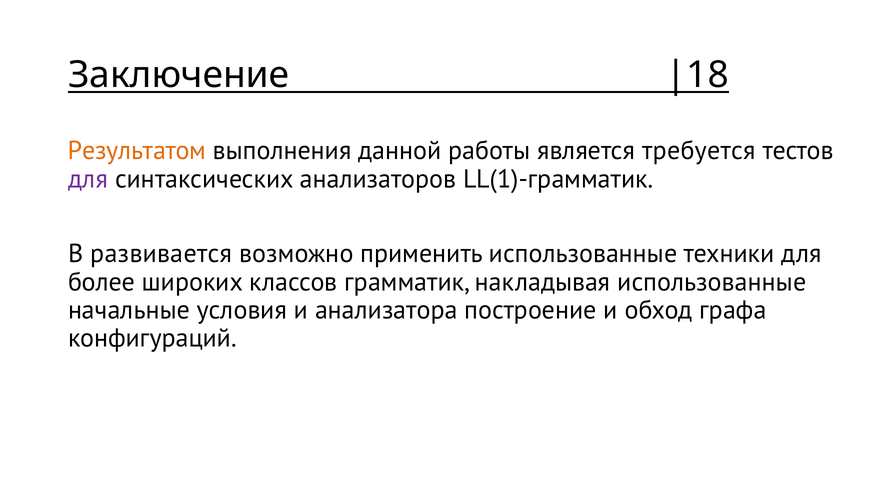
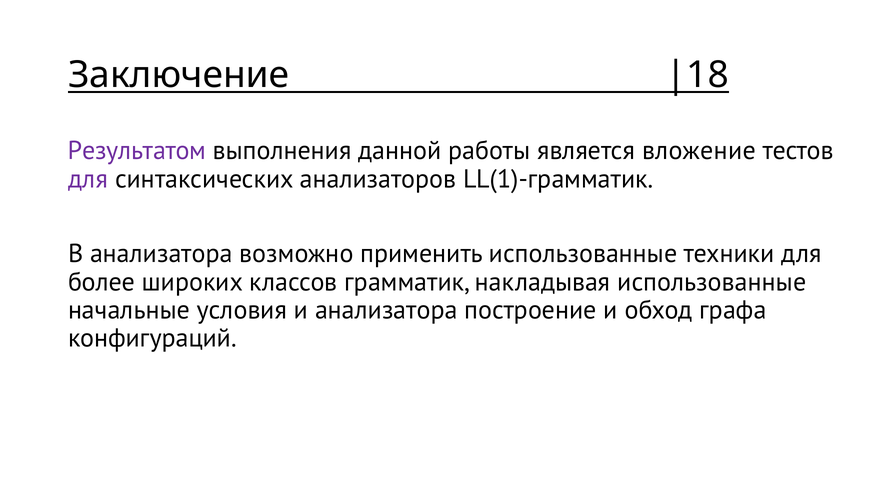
Результатом colour: orange -> purple (137, 151)
требуется: требуется -> вложение (699, 151)
В развивается: развивается -> анализатора (161, 254)
